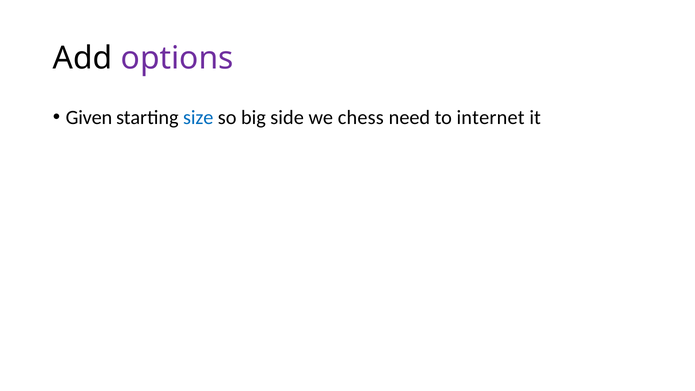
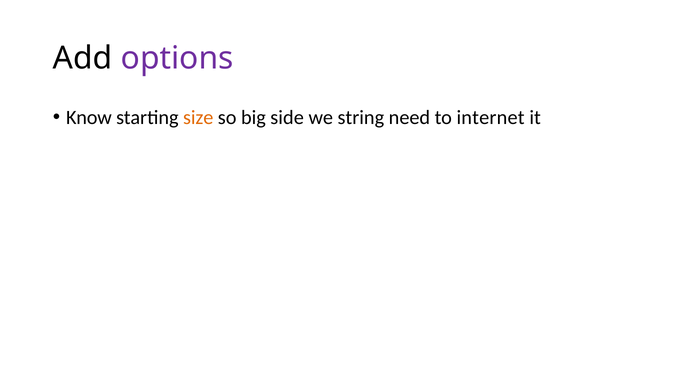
Given: Given -> Know (89, 118)
size colour: blue -> orange (198, 118)
chess: chess -> string (361, 118)
